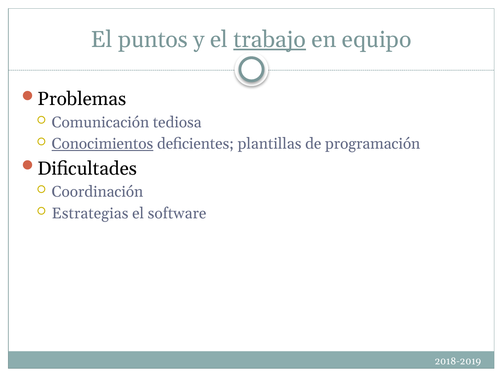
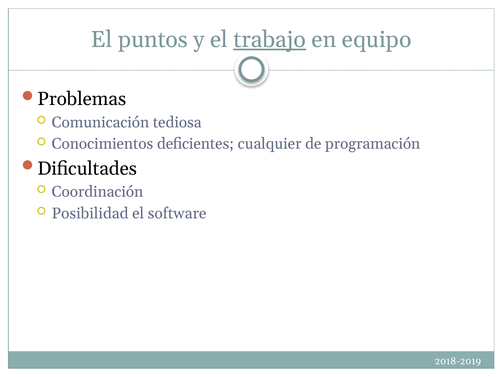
Conocimientos underline: present -> none (102, 144)
plantillas: plantillas -> cualquier (270, 144)
Estrategias: Estrategias -> Posibilidad (90, 213)
